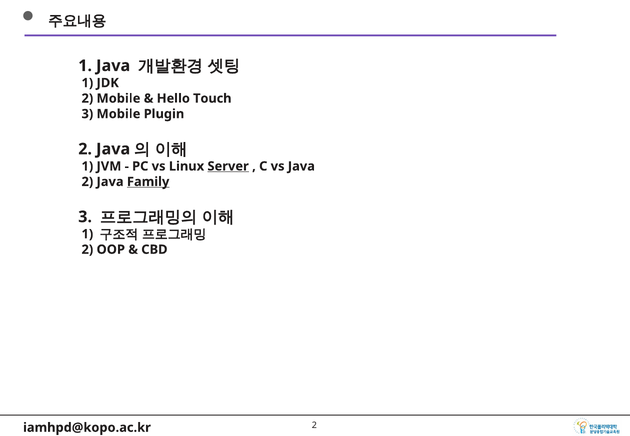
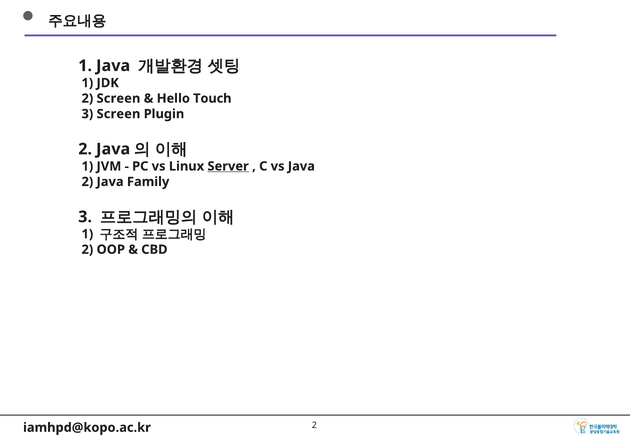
2 Mobile: Mobile -> Screen (118, 98)
3 Mobile: Mobile -> Screen (118, 114)
Family underline: present -> none (148, 182)
